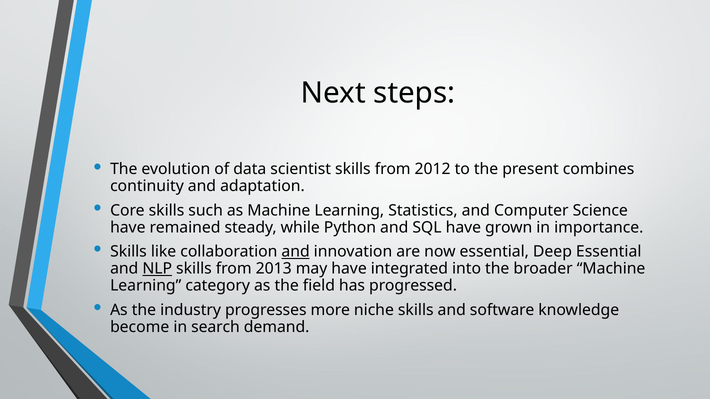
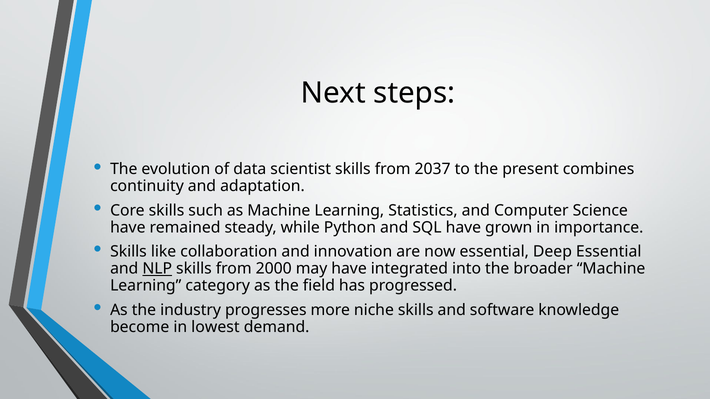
2012: 2012 -> 2037 (433, 169)
and underline: present -> none (296, 252)
2013: 2013 -> 2000 (274, 269)
search: search -> lowest (215, 327)
